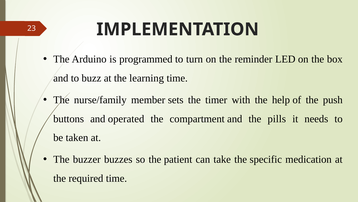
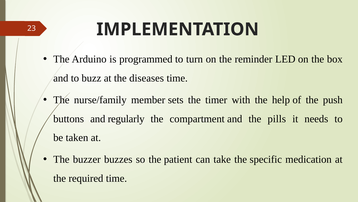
learning: learning -> diseases (147, 78)
operated: operated -> regularly (126, 118)
